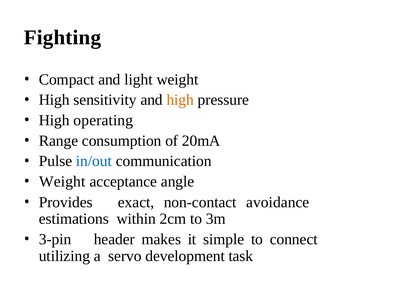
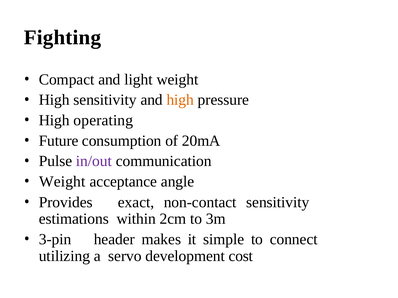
Range: Range -> Future (59, 141)
in/out colour: blue -> purple (94, 161)
non-contact avoidance: avoidance -> sensitivity (278, 203)
task: task -> cost (241, 256)
